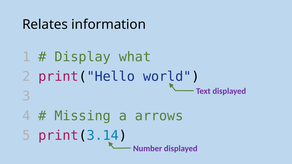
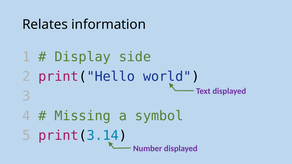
what: what -> side (135, 57)
arrows: arrows -> symbol (159, 116)
